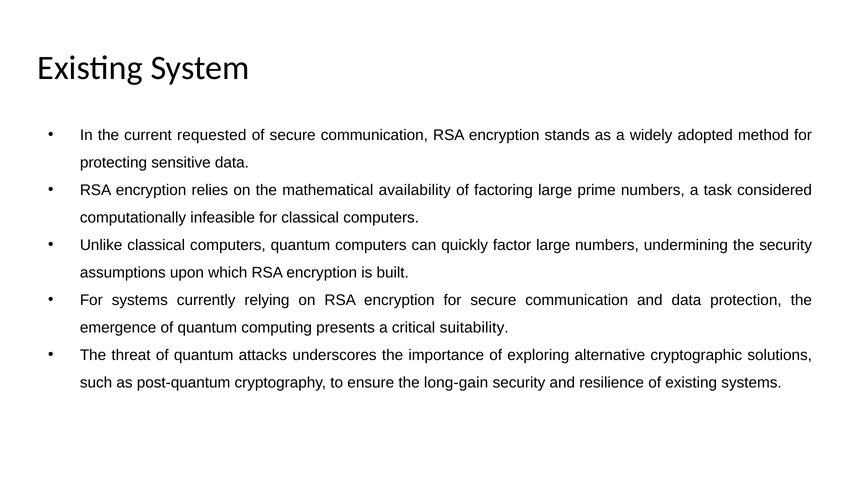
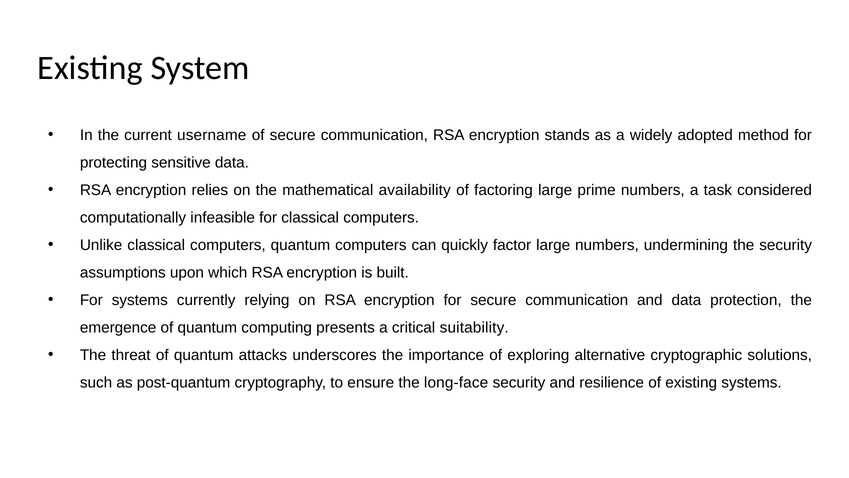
requested: requested -> username (212, 135)
long-gain: long-gain -> long-face (456, 382)
